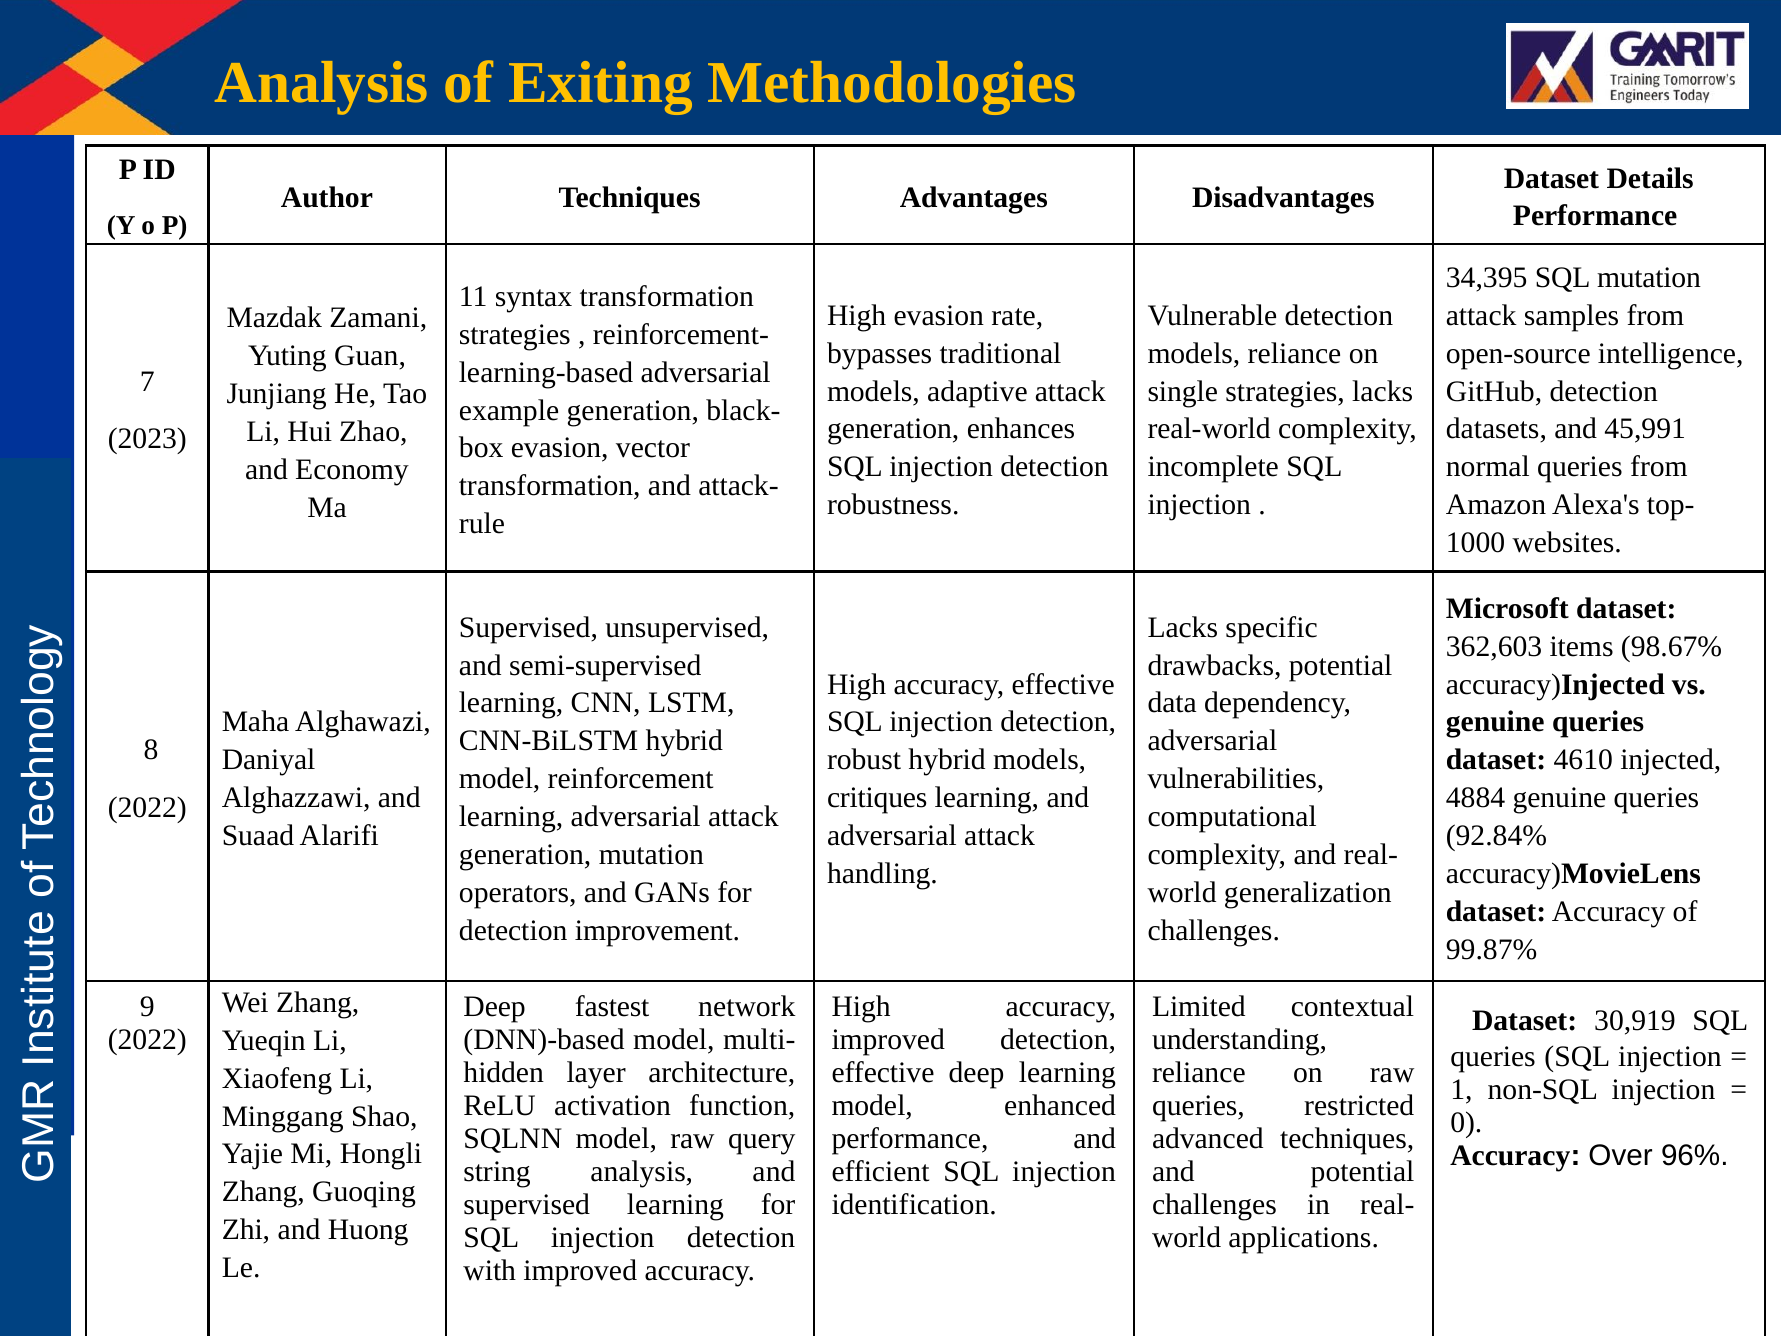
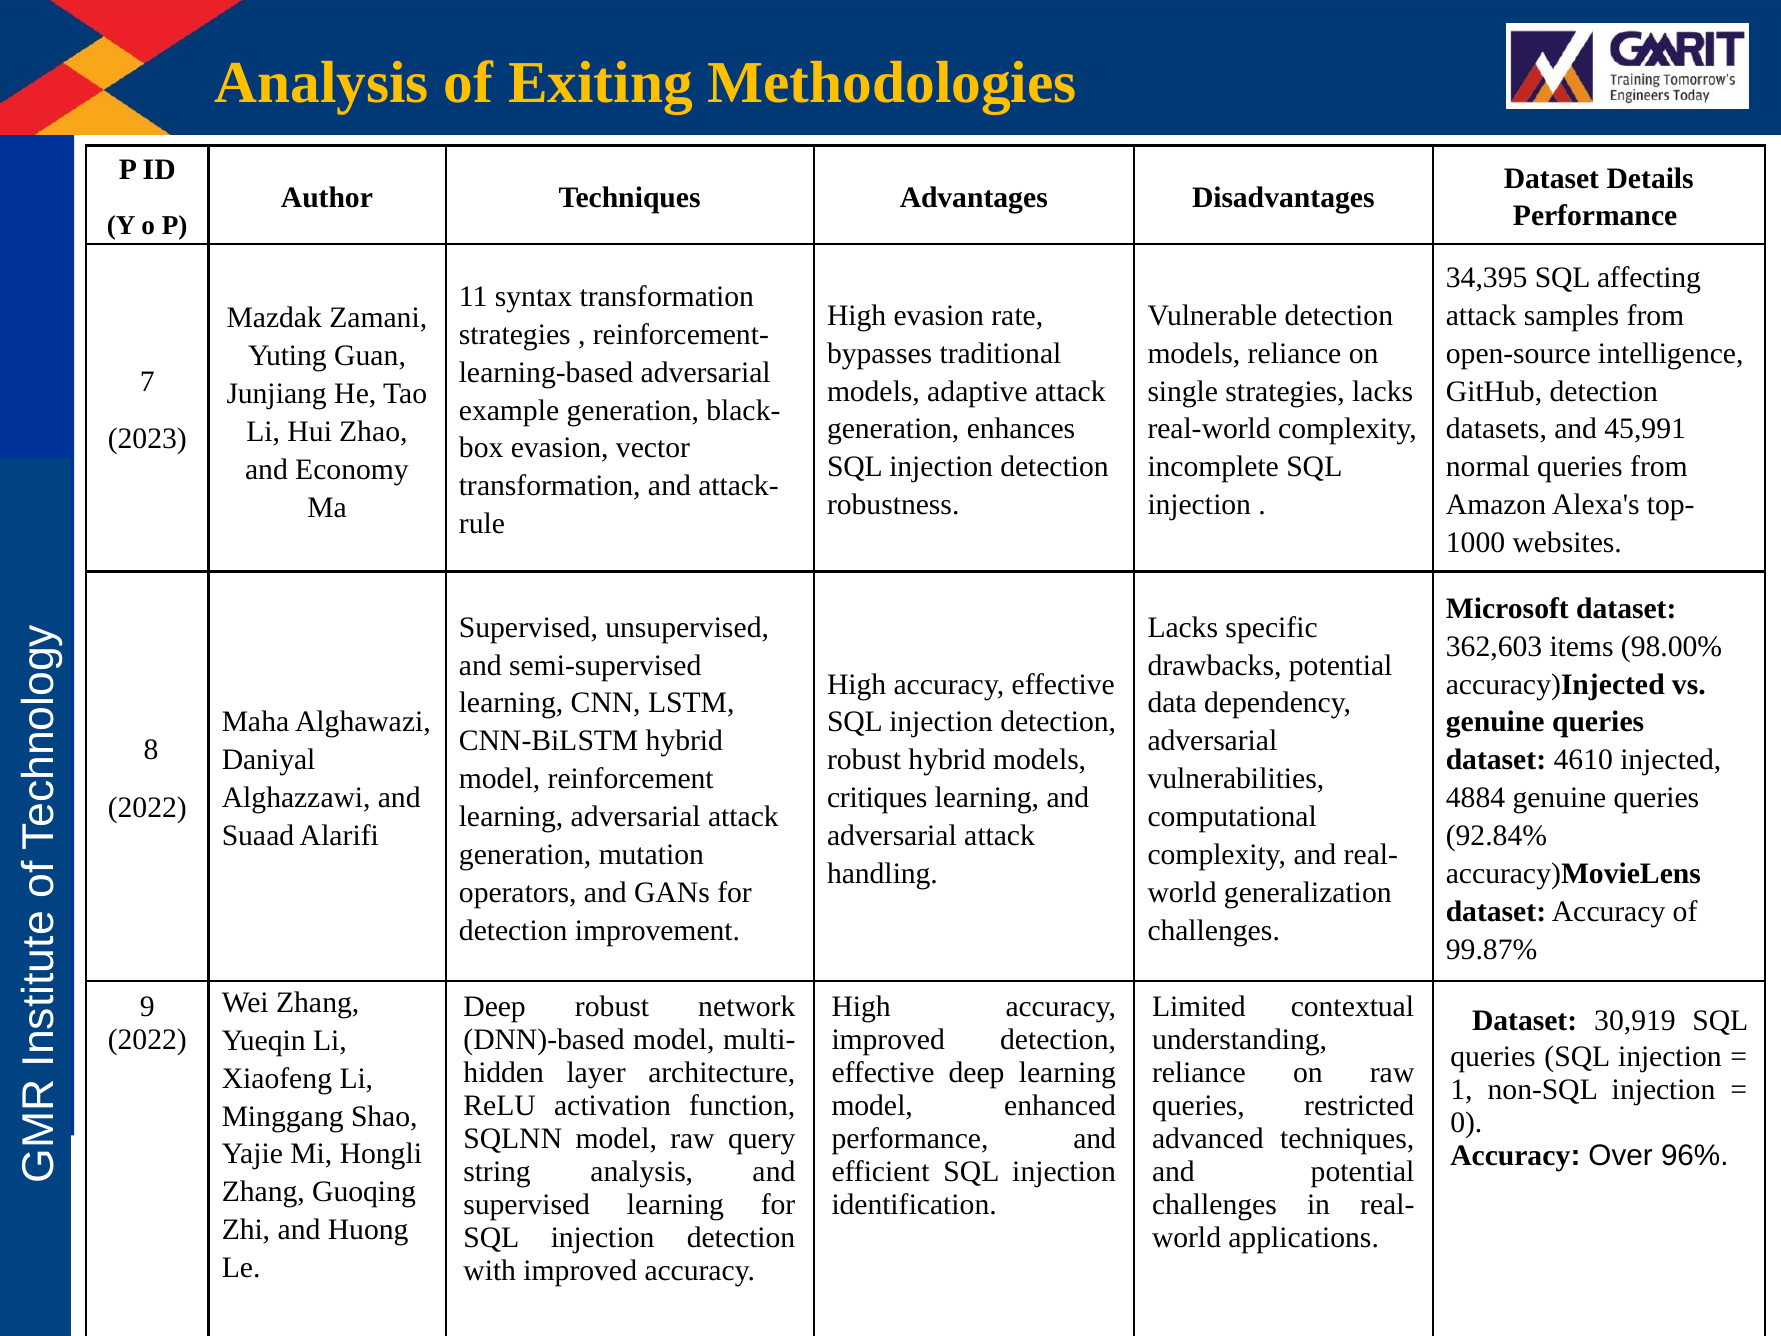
SQL mutation: mutation -> affecting (1649, 278)
98.67%: 98.67% -> 98.00% (1672, 646)
Deep fastest: fastest -> robust (612, 1007)
